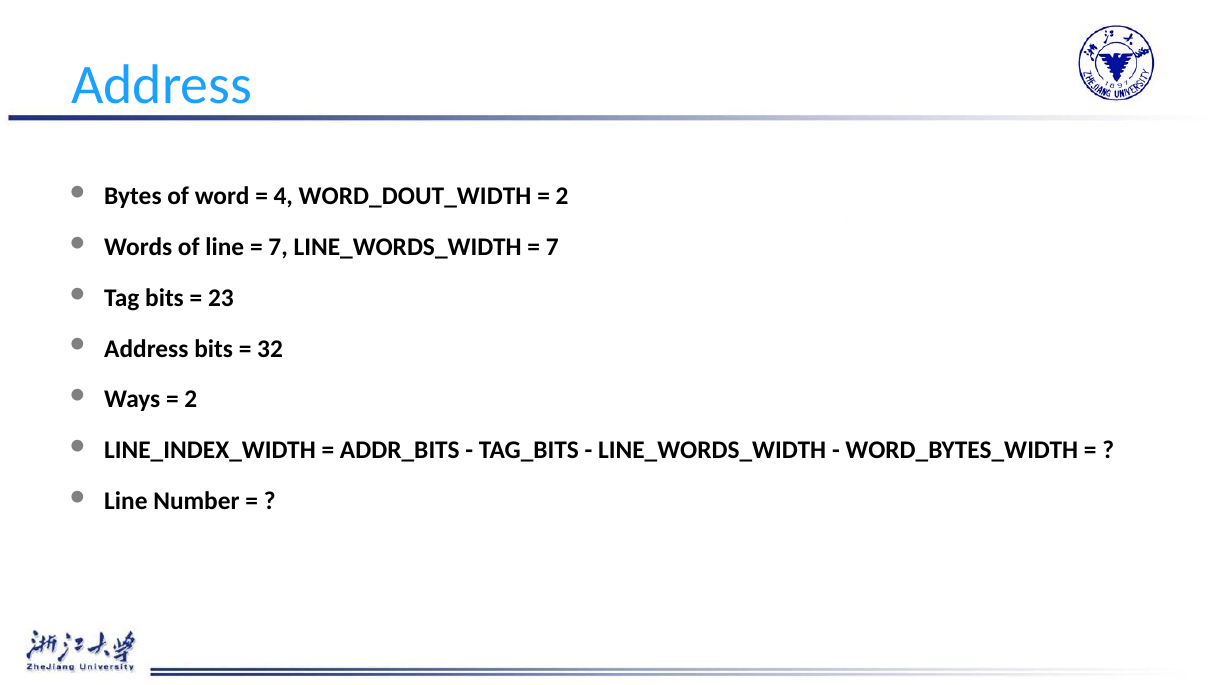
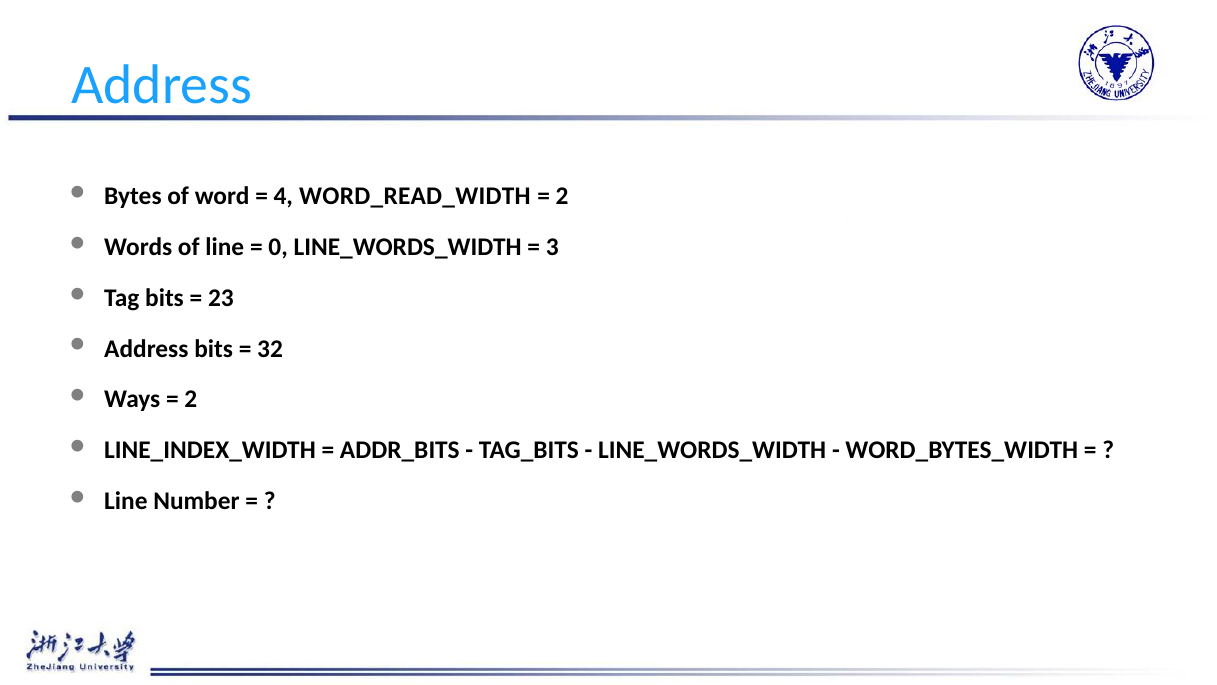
WORD_DOUT_WIDTH: WORD_DOUT_WIDTH -> WORD_READ_WIDTH (415, 196)
7: 7 -> 0 (278, 247)
7: 7 -> 3 (552, 247)
